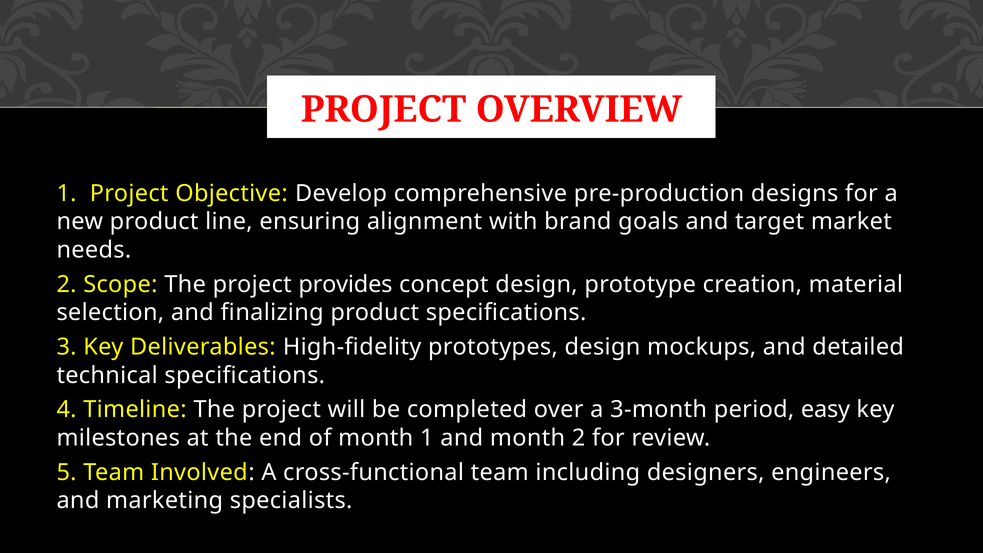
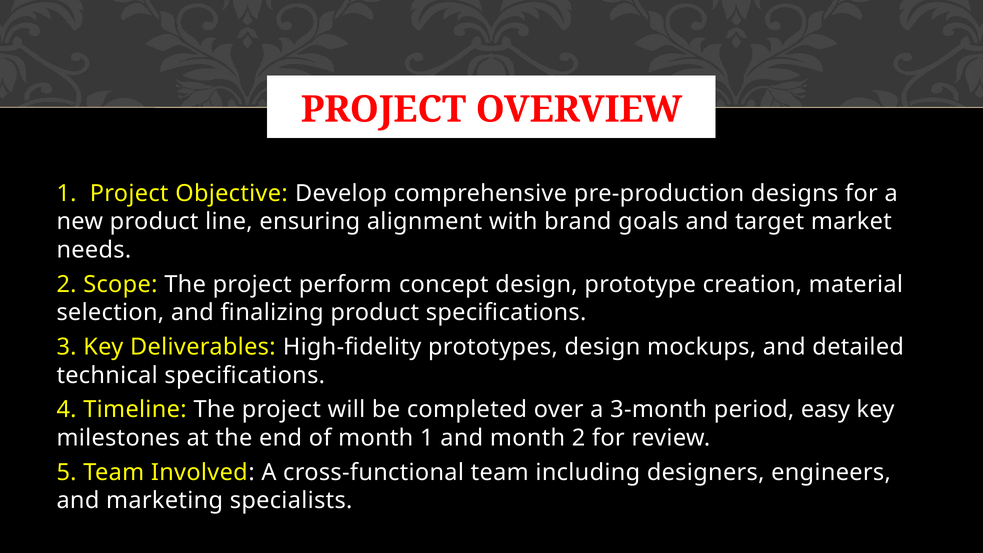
provides: provides -> perform (345, 284)
